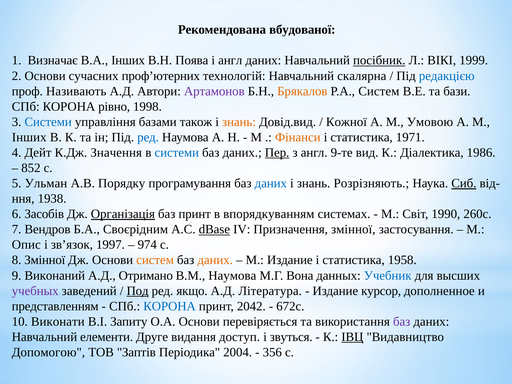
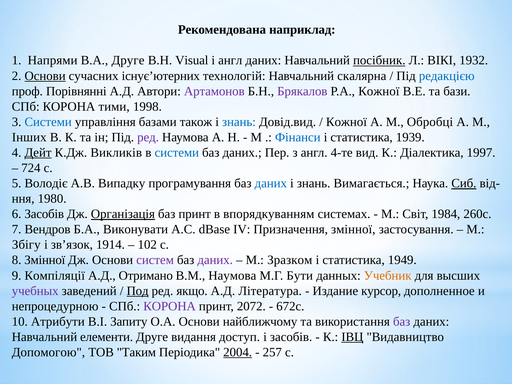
вбудованої: вбудованої -> наприклад (302, 30)
Визначає: Визначає -> Напрями (53, 60)
В.А Інших: Інших -> Друге (128, 60)
Поява: Поява -> Visual (192, 60)
1999: 1999 -> 1932 (474, 60)
Основи underline: none -> present (45, 76)
проф’ютерних: проф’ютерних -> існує’ютерних (161, 76)
Називають: Називають -> Порівнянні (76, 91)
Брякалов colour: orange -> purple (302, 91)
Р.А Систем: Систем -> Кожної (379, 91)
рівно: рівно -> тими (114, 107)
знань colour: orange -> blue (239, 122)
Умовою: Умовою -> Обробці (430, 122)
ред colour: blue -> purple (148, 137)
Фінанси colour: orange -> blue (298, 137)
1971: 1971 -> 1939 (410, 137)
Дейт underline: none -> present (38, 153)
Значення: Значення -> Викликів (116, 153)
Пер underline: present -> none (277, 153)
9-те: 9-те -> 4-те (342, 153)
1986: 1986 -> 1997 (481, 153)
852: 852 -> 724 (31, 168)
Ульман: Ульман -> Володіє (46, 183)
Порядку: Порядку -> Випадку (122, 183)
Розрізняють: Розрізняють -> Вимагається (371, 183)
1938: 1938 -> 1980 (52, 199)
1990: 1990 -> 1984 (446, 214)
Своєрідним: Своєрідним -> Виконувати (136, 229)
dBase underline: present -> none (214, 229)
Опис: Опис -> Збігу (26, 245)
1997: 1997 -> 1914 (110, 245)
974: 974 -> 102 (147, 245)
систем colour: orange -> purple (155, 260)
даних colour: orange -> purple (215, 260)
М Издание: Издание -> Зразком (290, 260)
1958: 1958 -> 1949 (402, 260)
Виконаний: Виконаний -> Компіляції (55, 275)
Вона: Вона -> Бути (300, 275)
Учебник colour: blue -> orange (388, 275)
представленням: представленням -> непроцедурною (55, 306)
КОРОНА colour: blue -> purple (170, 306)
2042: 2042 -> 2072 (251, 306)
Виконати: Виконати -> Атрибути (58, 322)
перевіряється: перевіряється -> найближчому (260, 322)
і звуться: звуться -> засобів (291, 337)
Заптів: Заптів -> Таким (136, 352)
2004 underline: none -> present (238, 352)
356: 356 -> 257 (272, 352)
